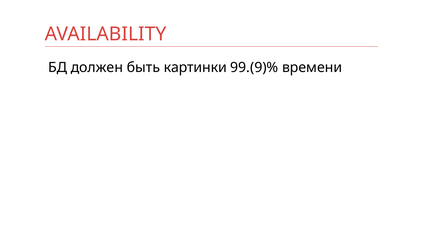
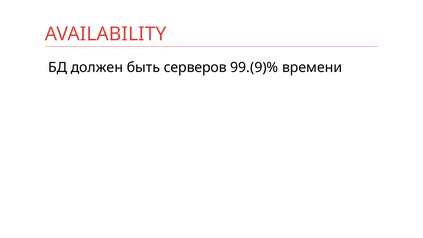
картинки: картинки -> серверов (195, 68)
